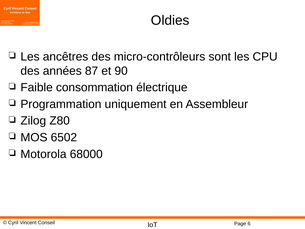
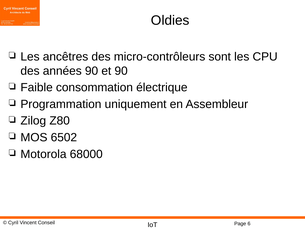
années 87: 87 -> 90 (92, 71)
